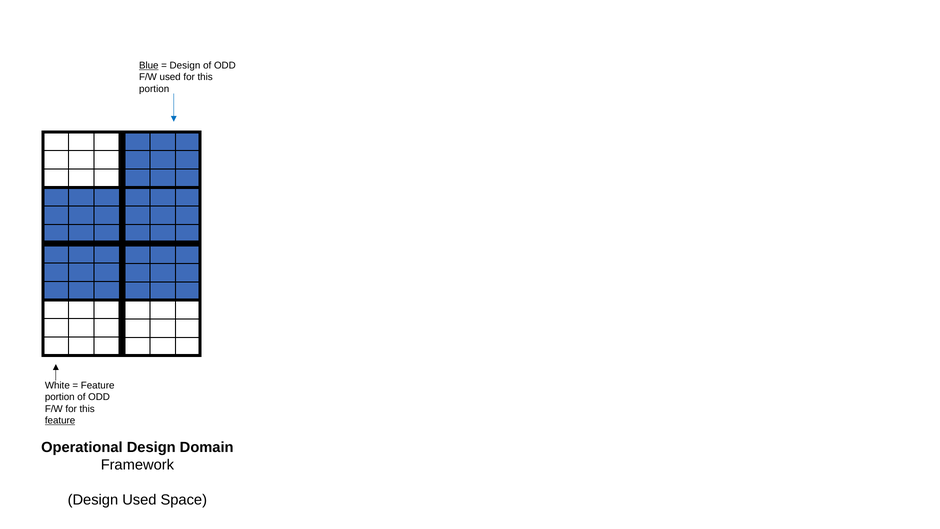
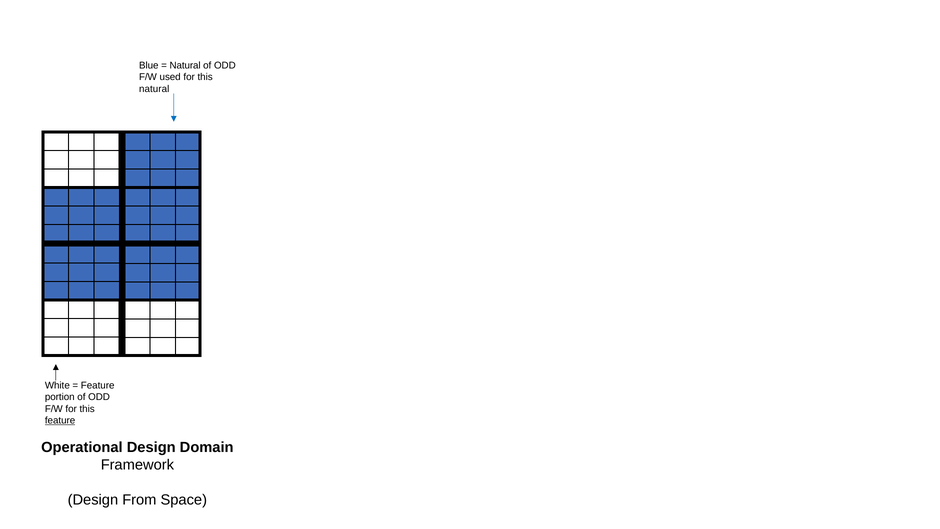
Blue underline: present -> none (149, 65)
Design: Design -> Natural (185, 65)
portion: portion -> natural (154, 89)
Design Used: Used -> From (139, 500)
